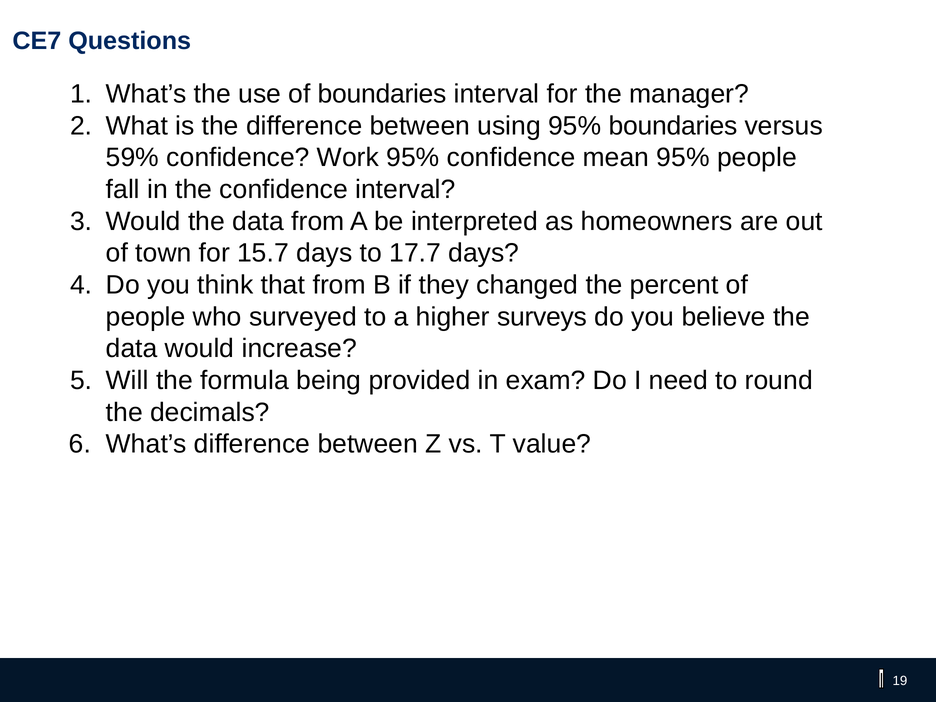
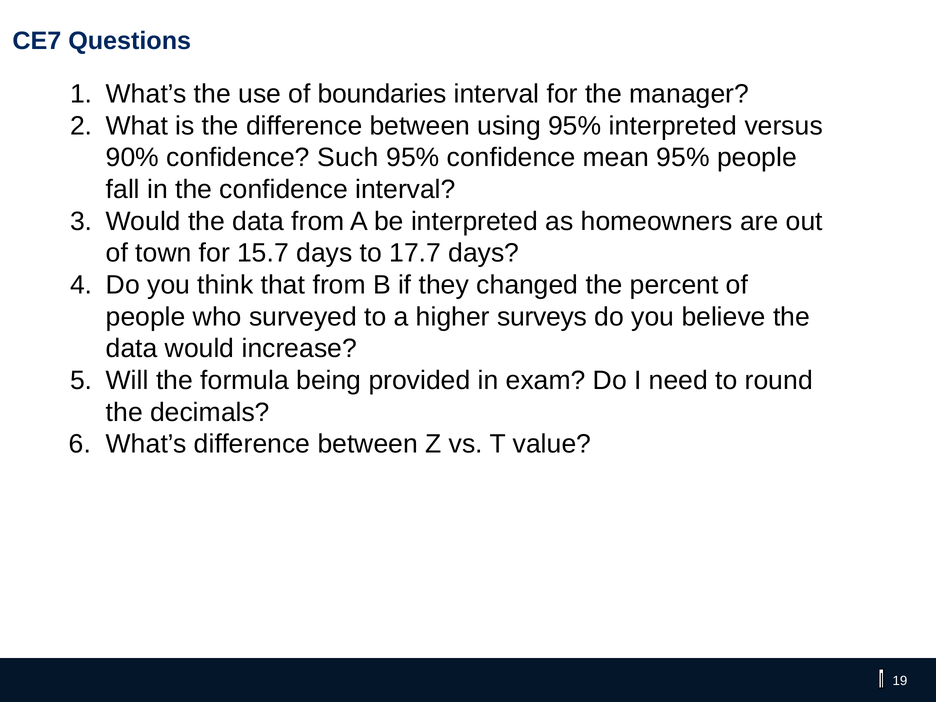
95% boundaries: boundaries -> interpreted (673, 126)
59%: 59% -> 90% (132, 158)
Work: Work -> Such (348, 158)
